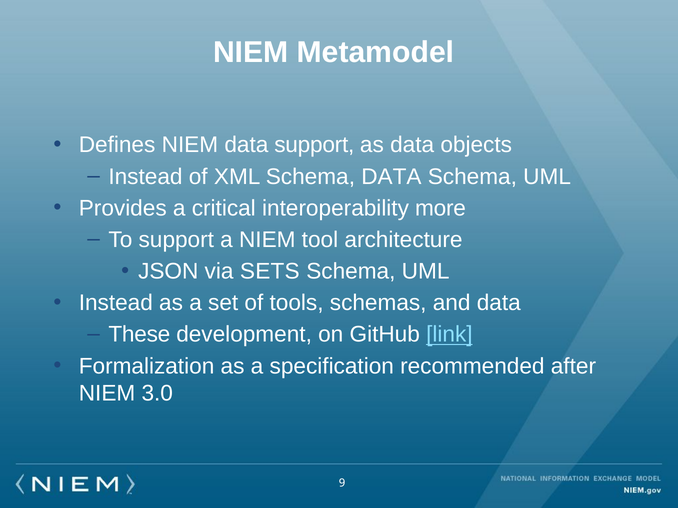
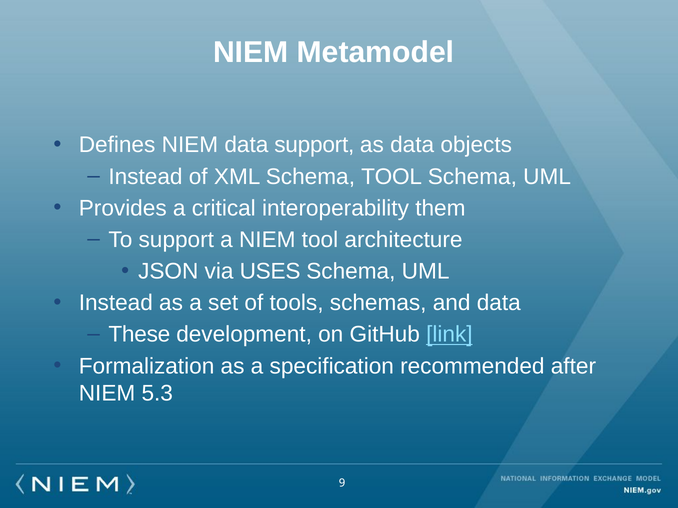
Schema DATA: DATA -> TOOL (392, 177)
more: more -> them (440, 208)
SETS: SETS -> USES (270, 272)
3.0: 3.0 -> 5.3 (157, 394)
